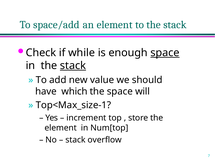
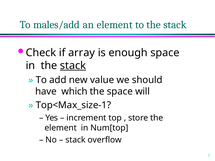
space/add: space/add -> males/add (56, 25)
while: while -> array (82, 53)
space underline: present -> none (165, 53)
